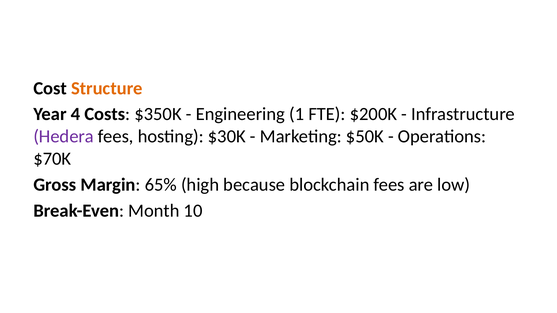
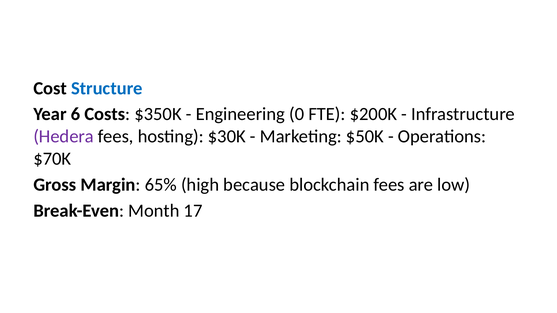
Structure colour: orange -> blue (107, 88)
4: 4 -> 6 (76, 114)
1: 1 -> 0 (297, 114)
10: 10 -> 17 (193, 211)
